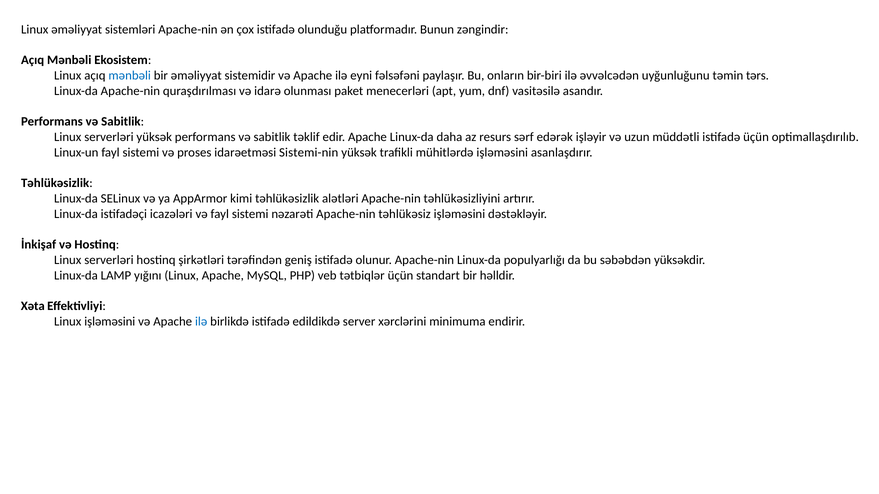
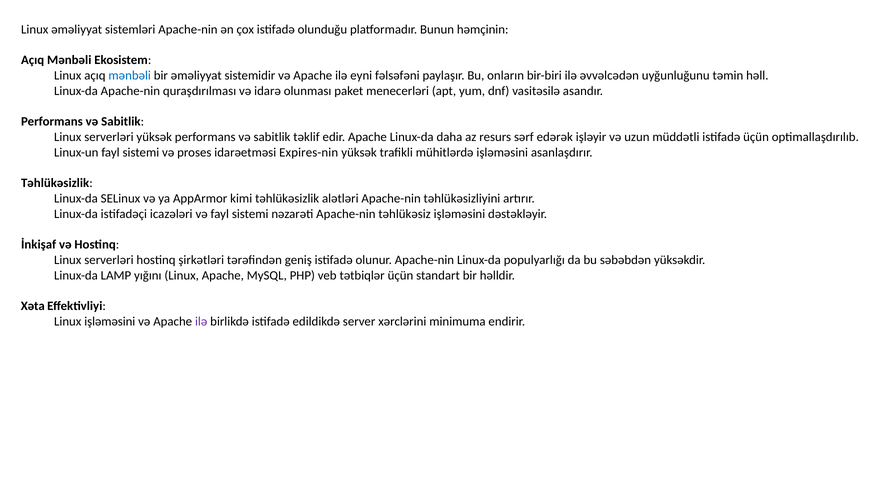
zəngindir: zəngindir -> həmçinin (483, 29)
tərs: tərs -> həll (757, 76)
Sistemi-nin: Sistemi-nin -> Expires-nin (309, 153)
ilə colour: blue -> purple (201, 322)
